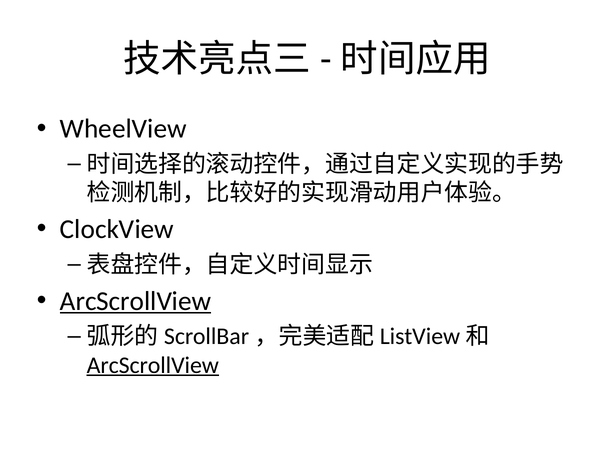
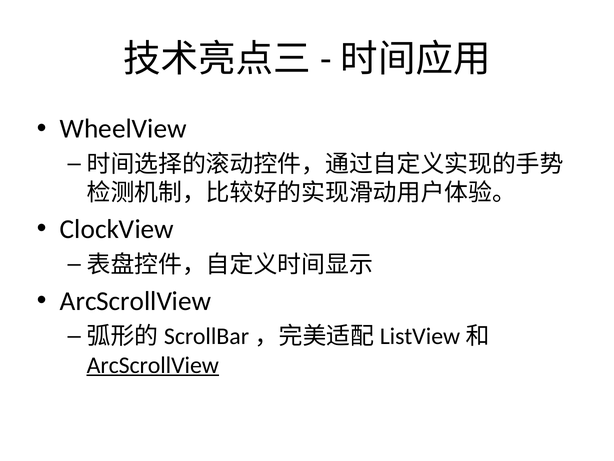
ArcScrollView underline: present -> none (135, 301)
